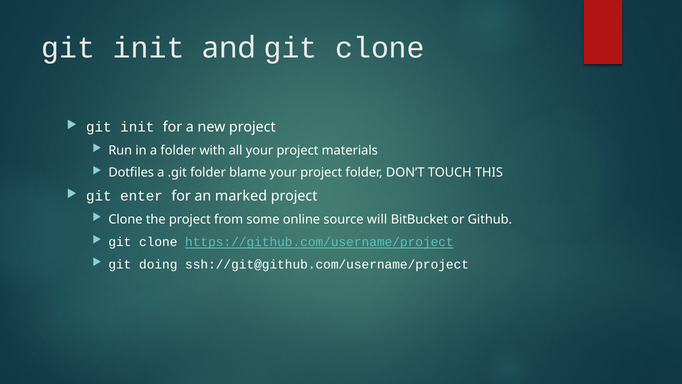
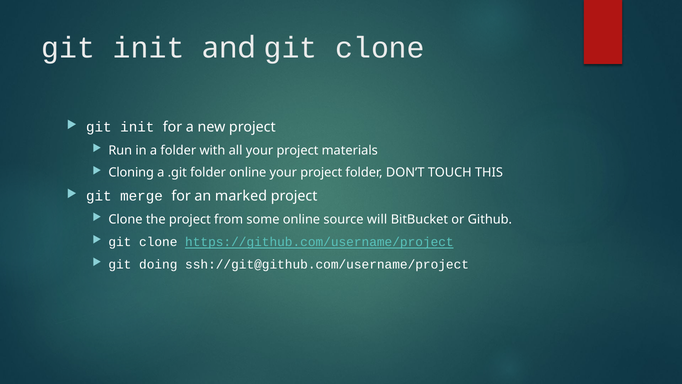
Dotfiles: Dotfiles -> Cloning (131, 173)
folder blame: blame -> online (248, 173)
enter: enter -> merge (142, 196)
